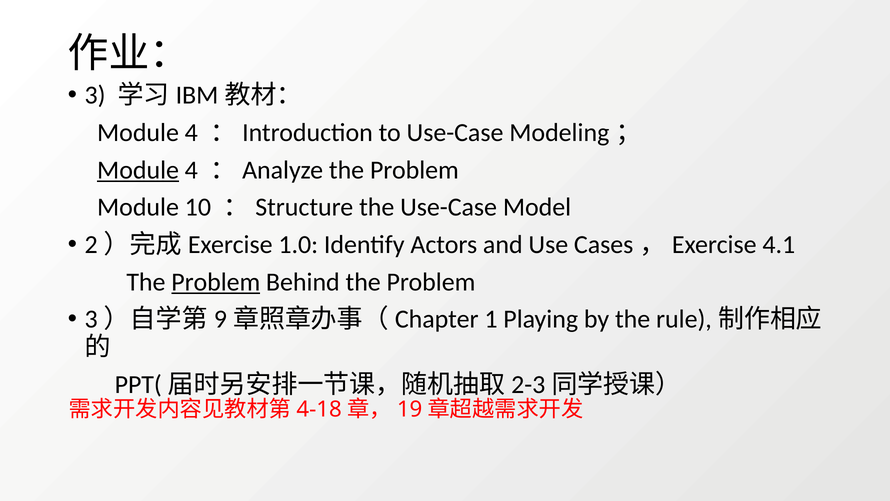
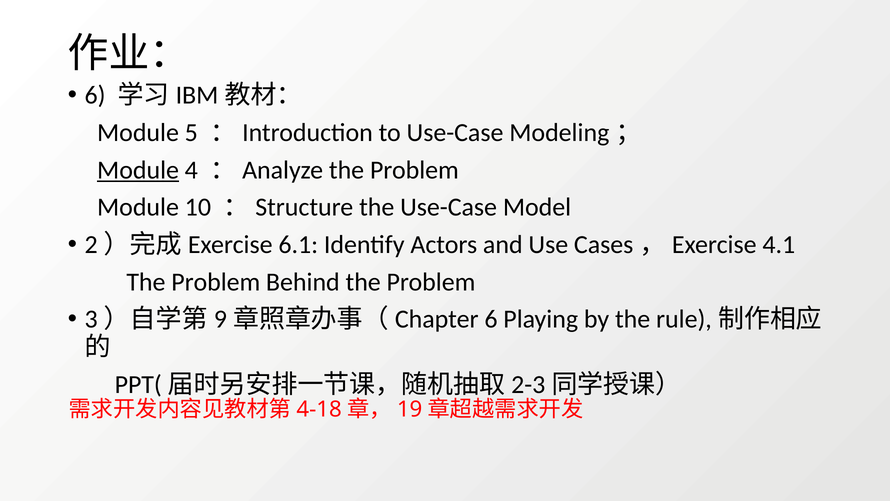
3: 3 -> 6 (95, 95)
4: 4 -> 5 (191, 132)
1.0: 1.0 -> 6.1 (298, 244)
Problem underline: present -> none (216, 282)
1: 1 -> 6 (491, 319)
